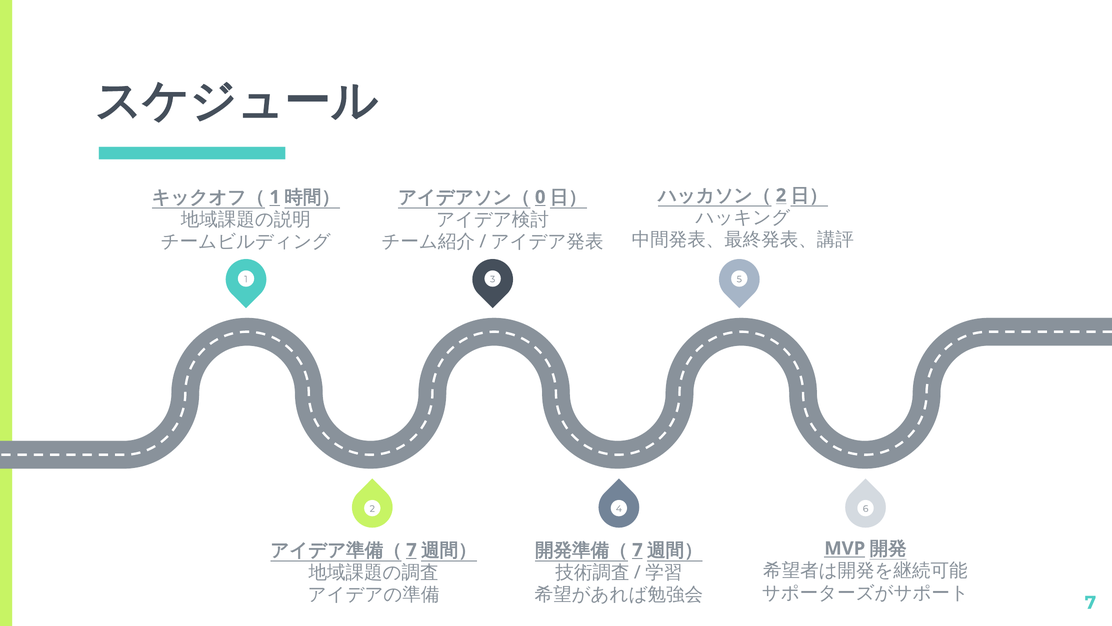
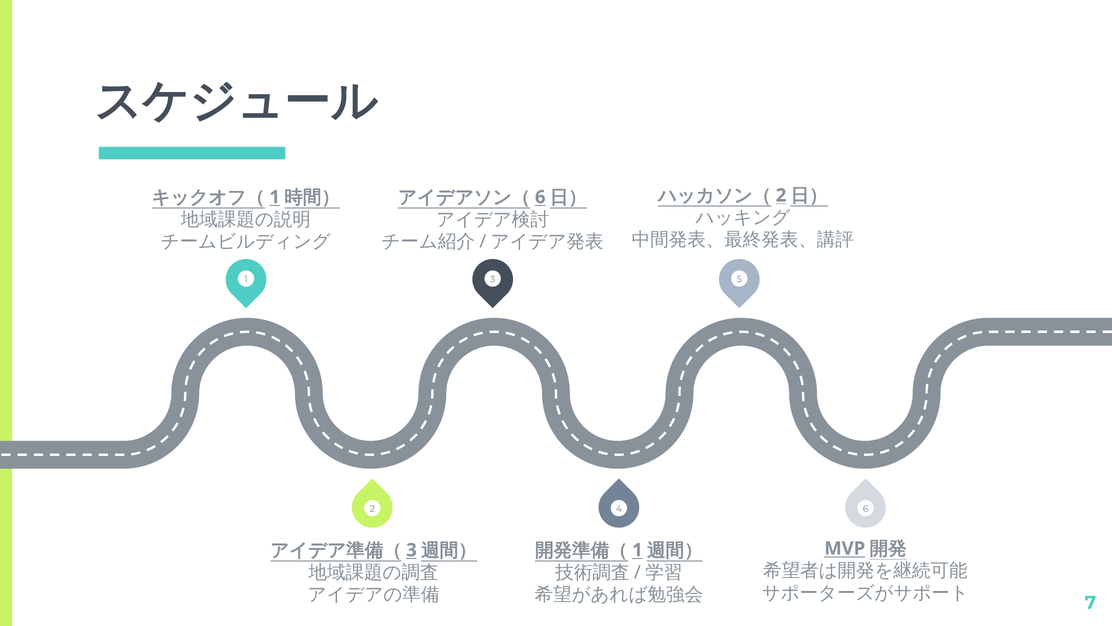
0: 0 -> 6 (540, 197)
7: 7 -> 3 (412, 550)
7: 7 -> 1 (637, 550)
